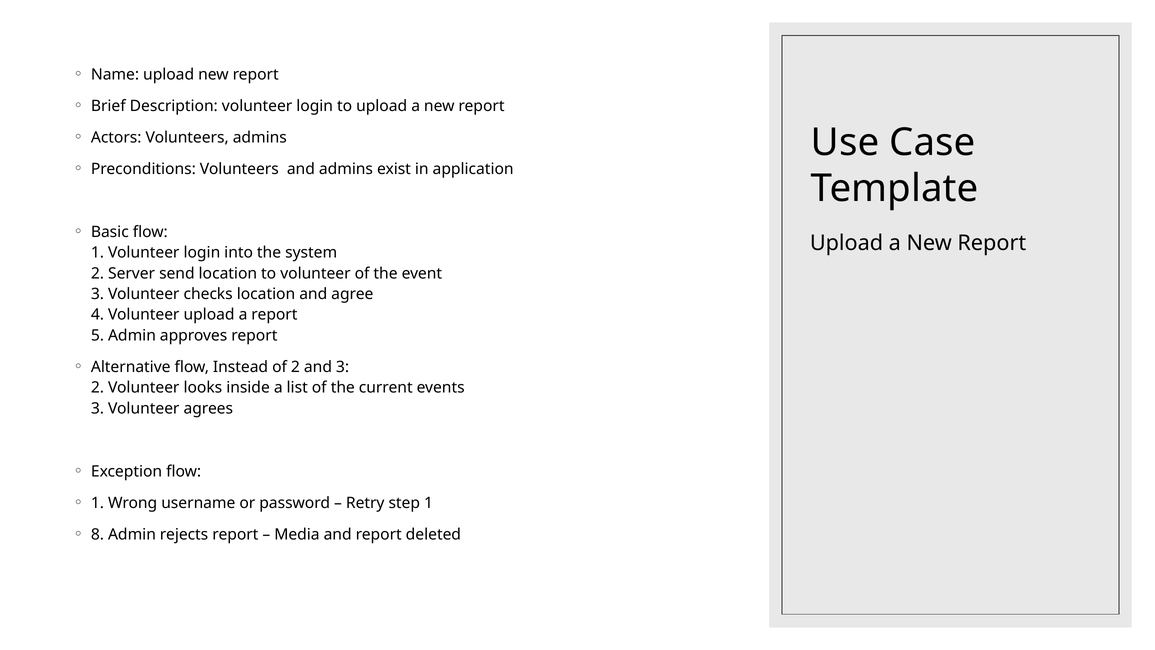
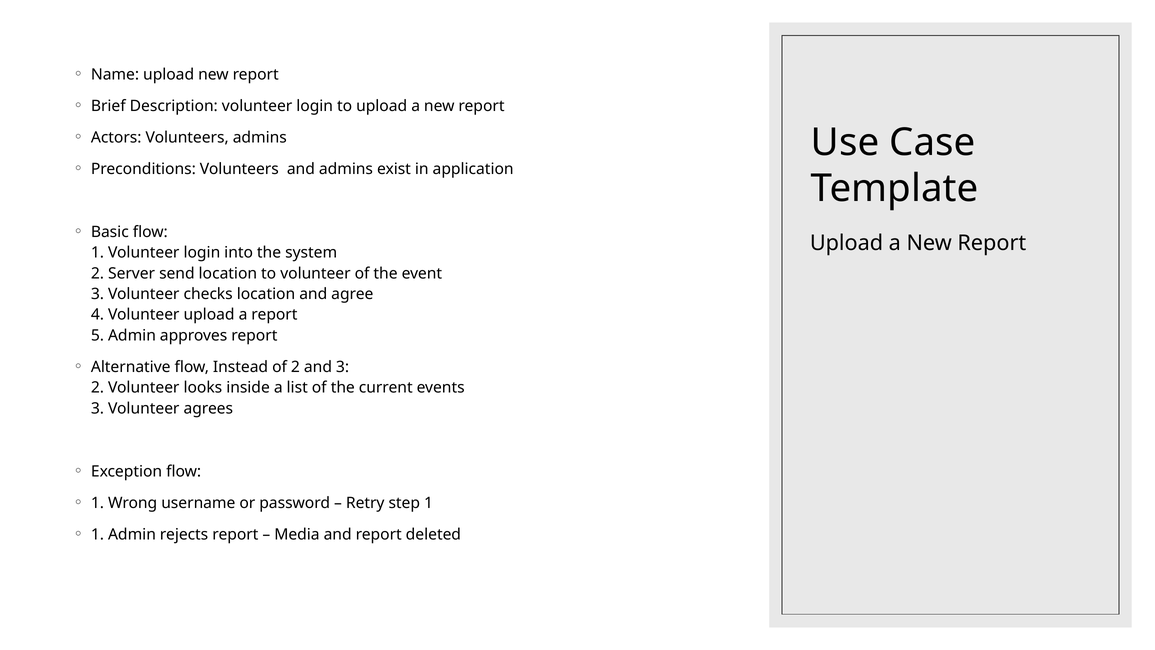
8: 8 -> 1 (97, 534)
